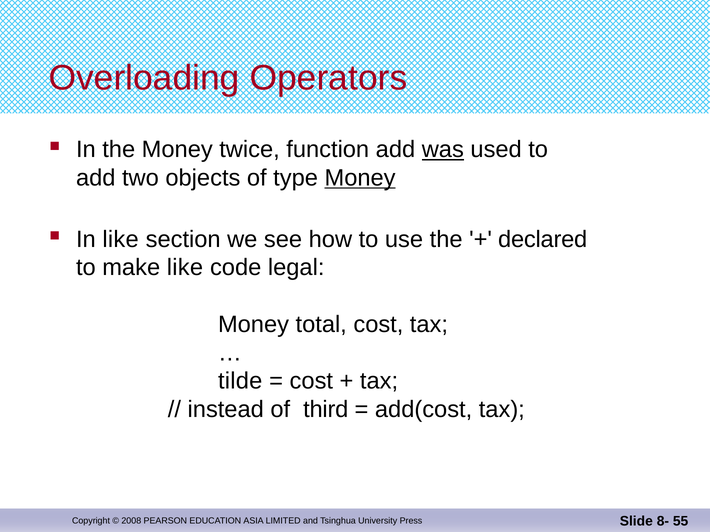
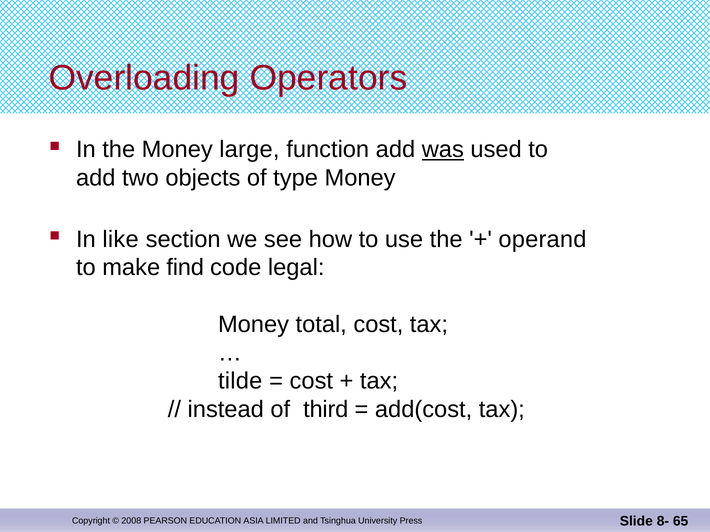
twice: twice -> large (249, 150)
Money underline: present -> none (360, 178)
declared: declared -> operand (542, 240)
make like: like -> find (185, 268)
55: 55 -> 65 (681, 522)
